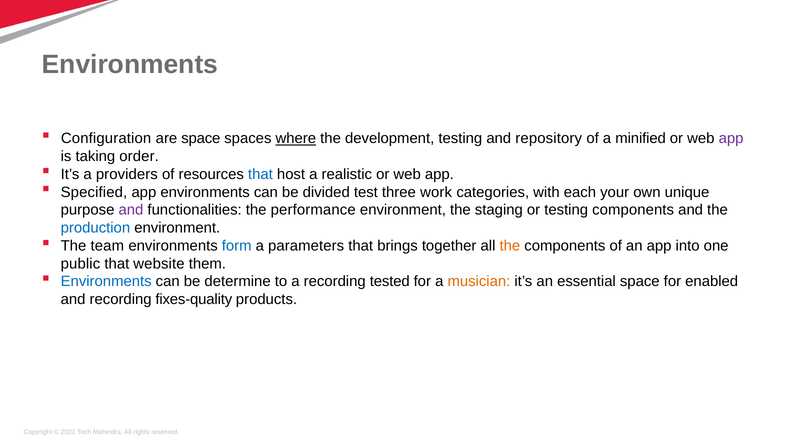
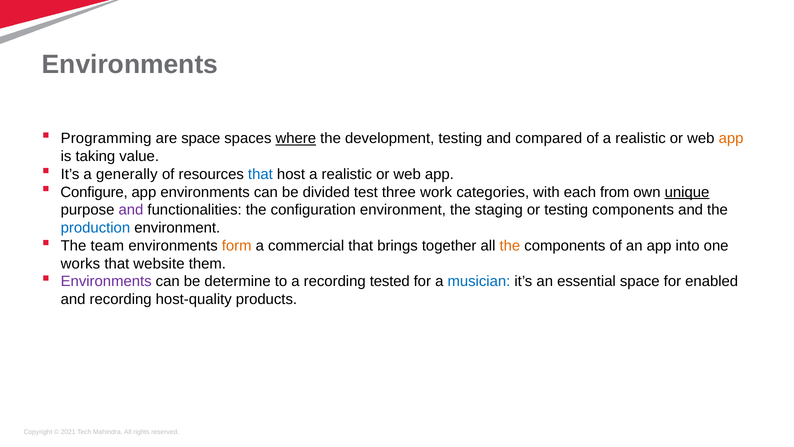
Configuration: Configuration -> Programming (106, 138)
repository: repository -> compared (549, 138)
of a minified: minified -> realistic (641, 138)
app colour: purple -> orange (731, 138)
order: order -> value (139, 156)
providers: providers -> generally (127, 174)
Specified: Specified -> Configure (94, 192)
your: your -> from (615, 192)
unique underline: none -> present (687, 192)
performance: performance -> configuration (313, 210)
form colour: blue -> orange (237, 246)
parameters: parameters -> commercial (306, 246)
public: public -> works (80, 263)
Environments colour: blue -> purple (106, 281)
musician colour: orange -> blue (479, 281)
fixes-quality: fixes-quality -> host-quality (194, 299)
